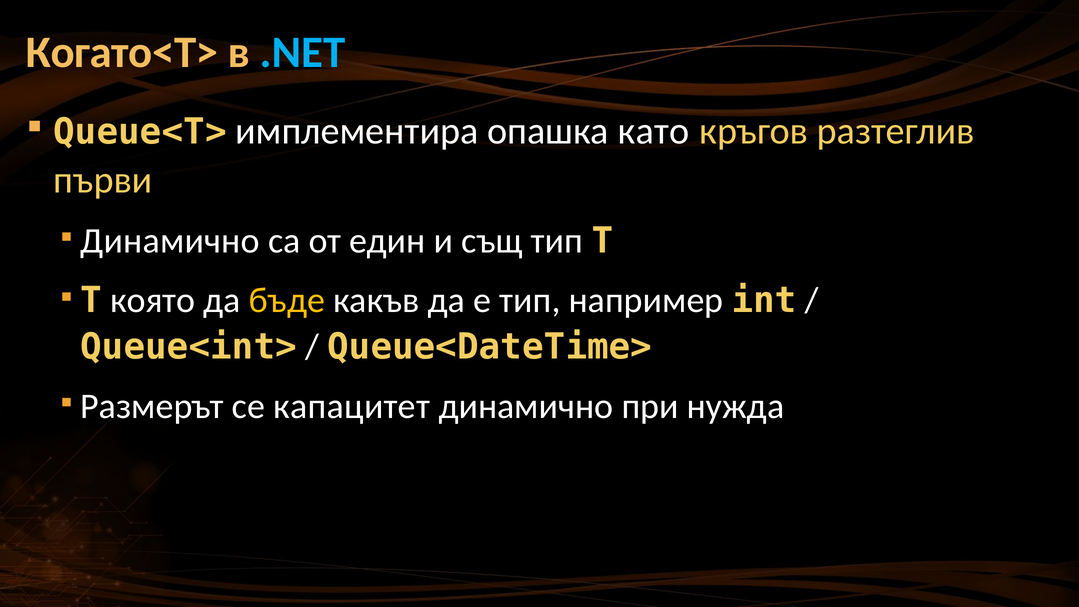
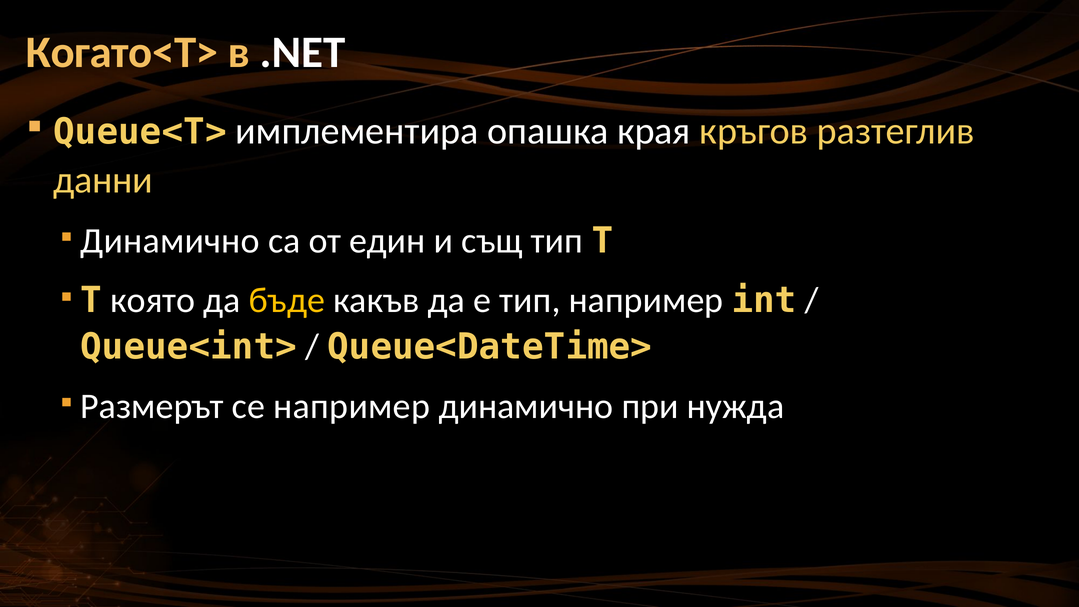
.NET colour: light blue -> white (303, 52)
като: като -> края (654, 131)
първи: първи -> данни (103, 180)
се капацитет: капацитет -> например (352, 407)
